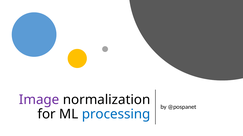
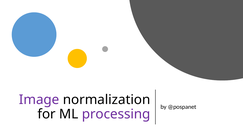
processing colour: blue -> purple (116, 115)
